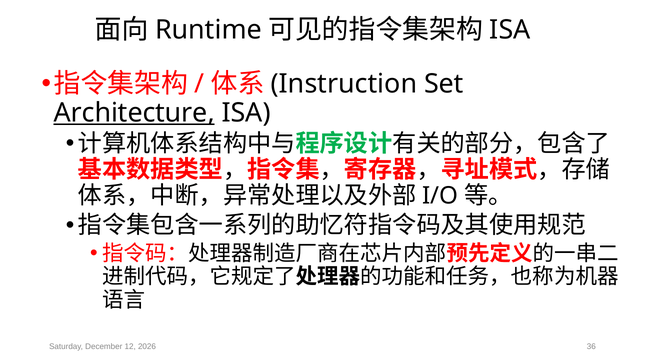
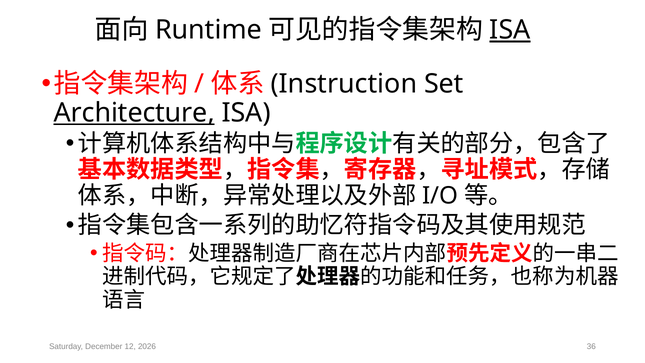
ISA underline: none -> present (510, 30)
